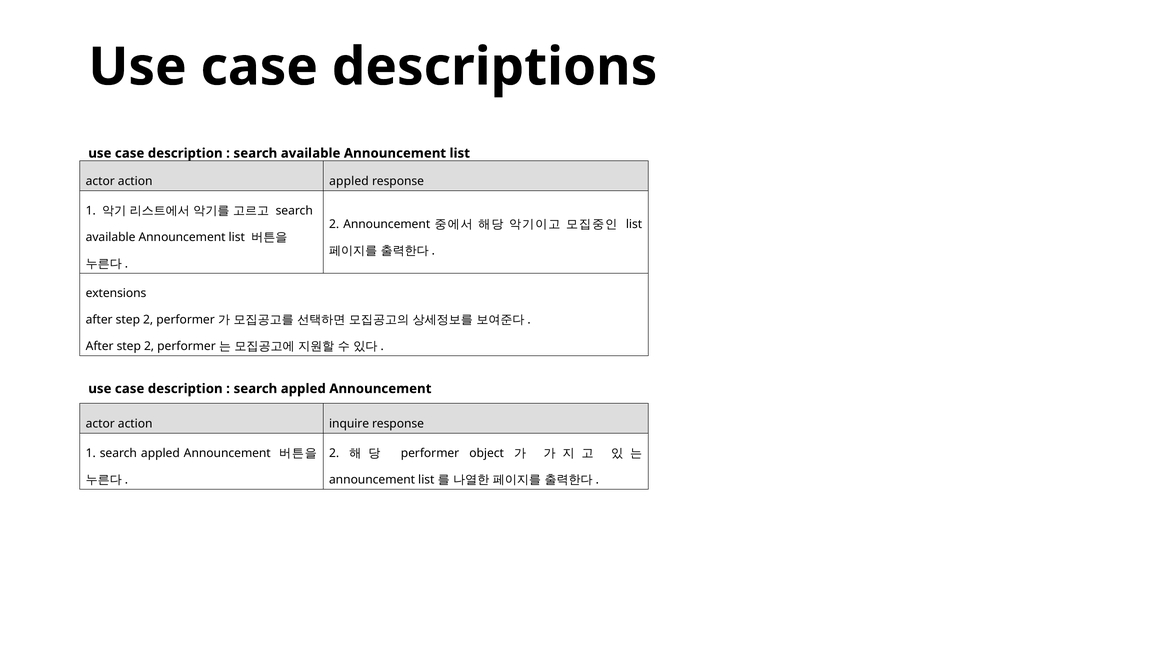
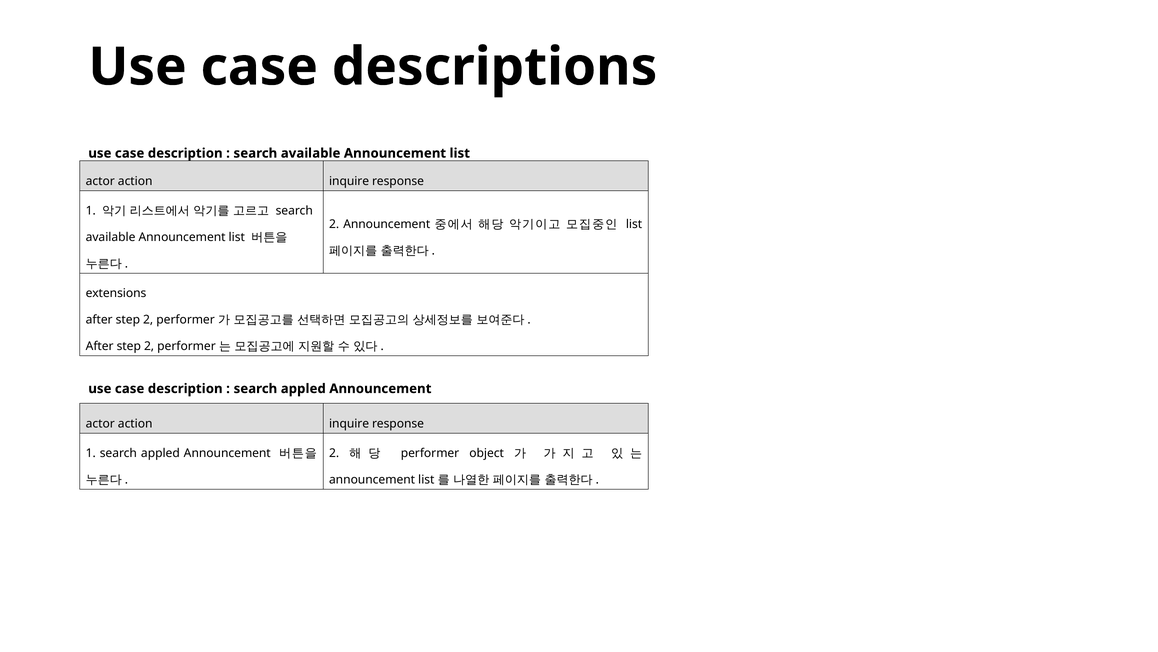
appled: appled -> inquire (349, 181)
